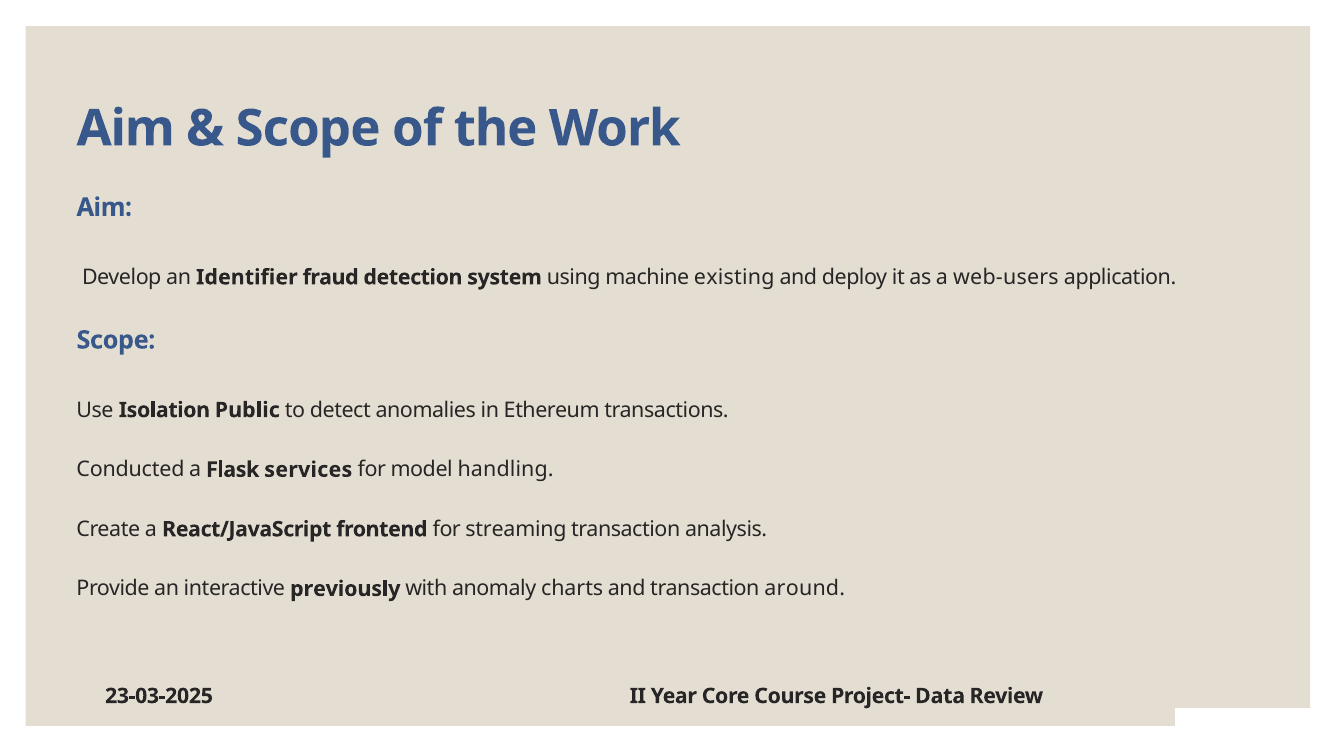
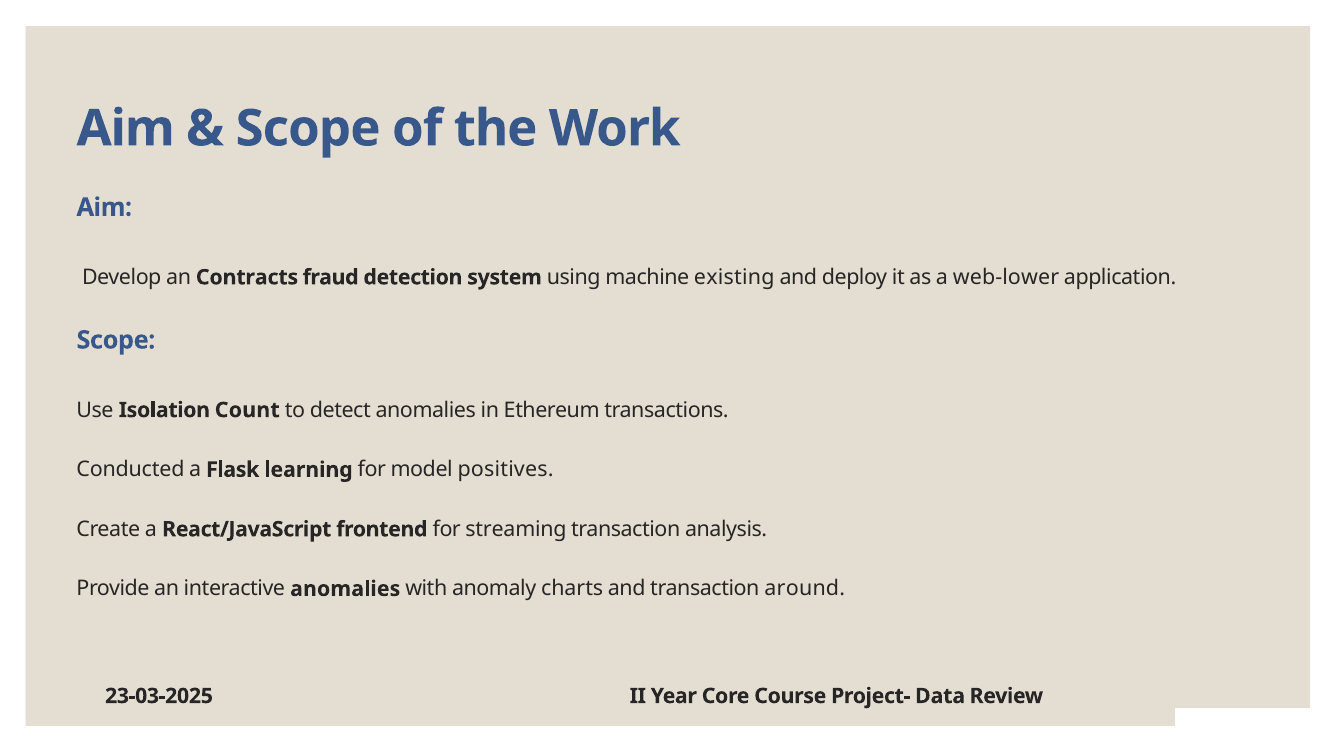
Identifier: Identifier -> Contracts (247, 277)
web-users: web-users -> web-lower (1006, 277)
Public: Public -> Count (247, 410)
services: services -> learning (308, 469)
handling: handling -> positives (506, 469)
interactive previously: previously -> anomalies (345, 588)
